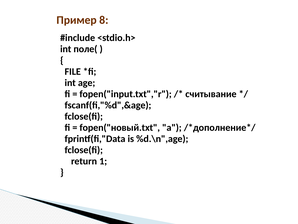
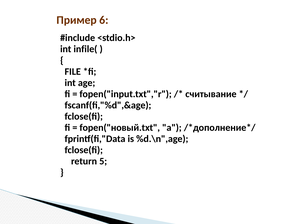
8: 8 -> 6 (104, 20)
поле(: поле( -> infile( (85, 49)
1: 1 -> 5 (103, 161)
